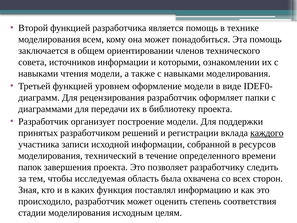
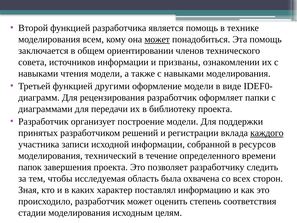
может underline: none -> present (157, 39)
которыми: которыми -> призваны (179, 62)
уровнем: уровнем -> другими (112, 86)
функция: функция -> характер (115, 190)
